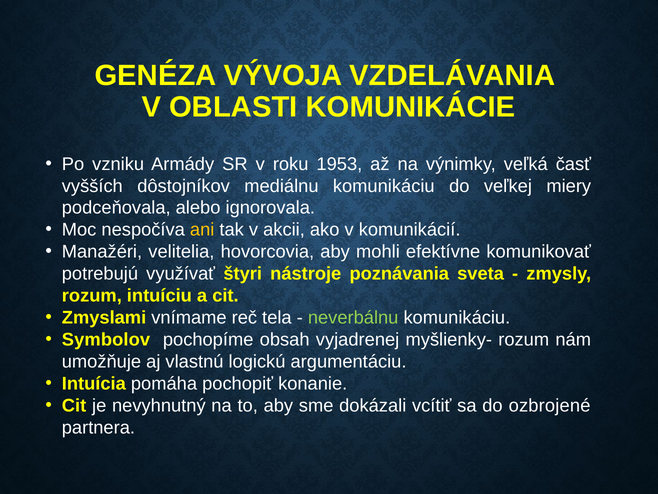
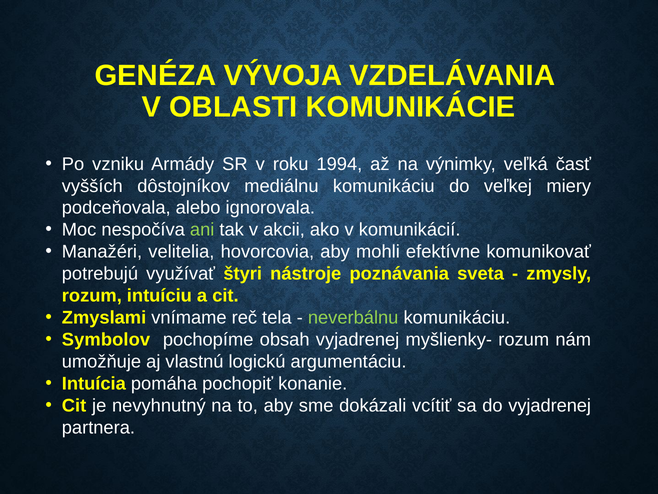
1953: 1953 -> 1994 (339, 164)
ani colour: yellow -> light green (202, 230)
do ozbrojené: ozbrojené -> vyjadrenej (550, 405)
